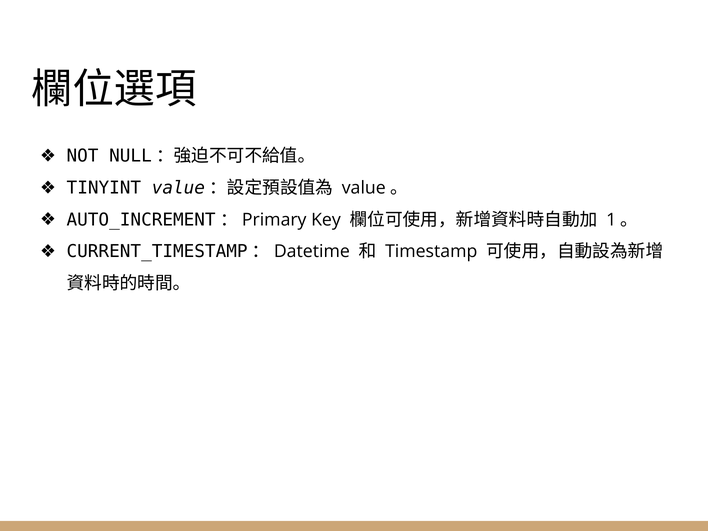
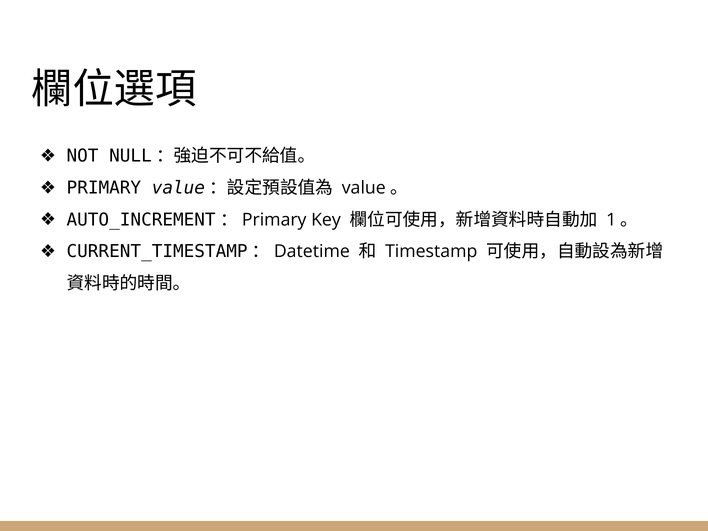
TINYINT: TINYINT -> PRIMARY (104, 188)
